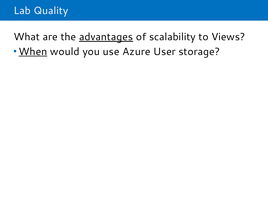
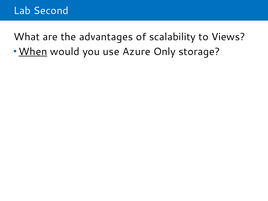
Quality: Quality -> Second (51, 11)
advantages underline: present -> none (106, 37)
User: User -> Only (164, 52)
